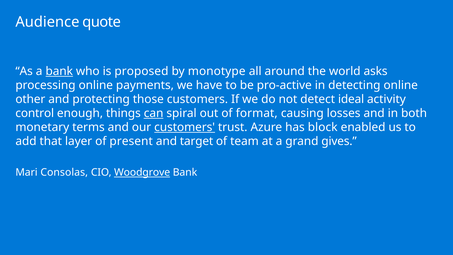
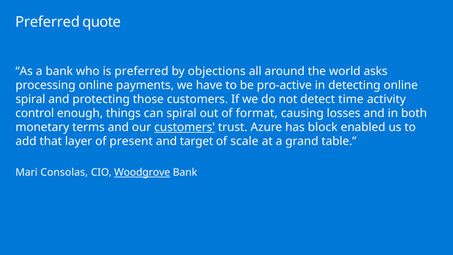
Audience: Audience -> Preferred (48, 22)
bank underline: present -> none (59, 71)
is proposed: proposed -> preferred (141, 71)
monotype: monotype -> objections (217, 71)
other: other -> spiral (30, 99)
ideal: ideal -> time (351, 99)
can underline: present -> none (154, 113)
team: team -> scale (244, 141)
gives: gives -> table (339, 141)
